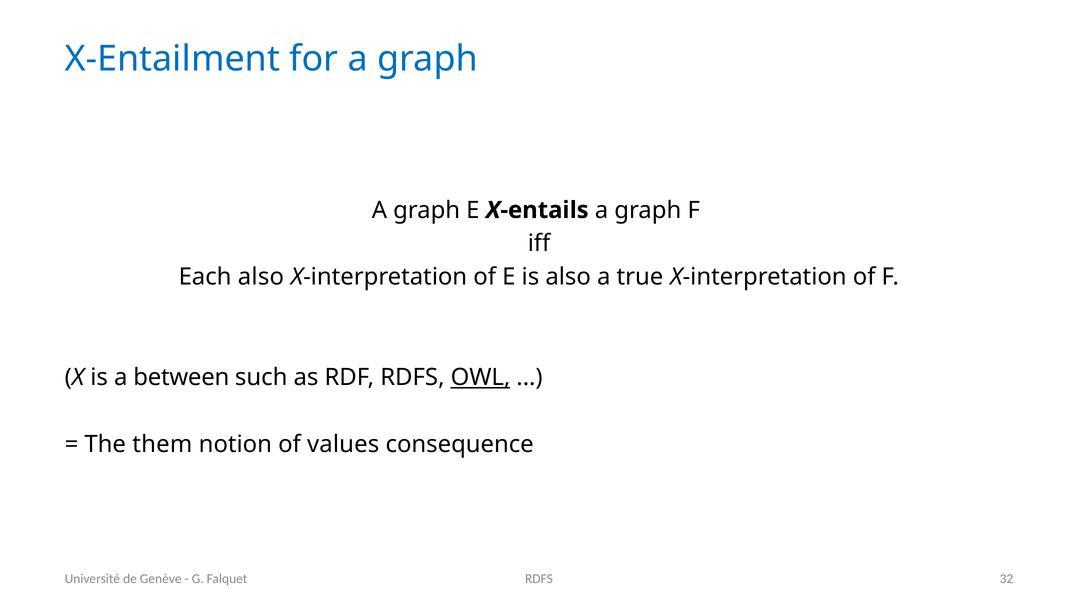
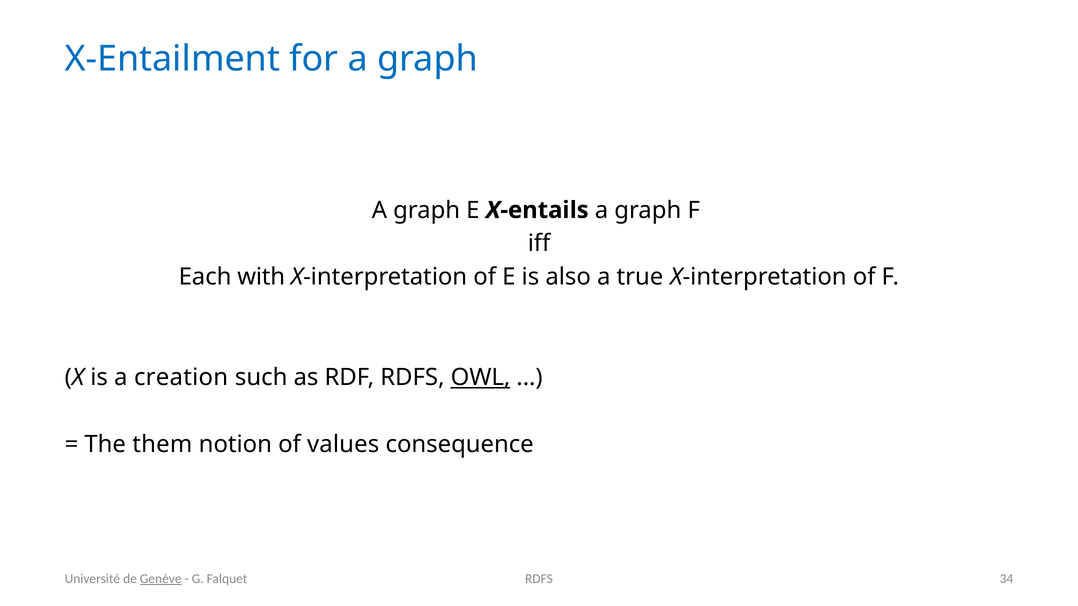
Each also: also -> with (261, 277)
between: between -> creation (181, 378)
Genève underline: none -> present (161, 579)
32: 32 -> 34 (1006, 579)
